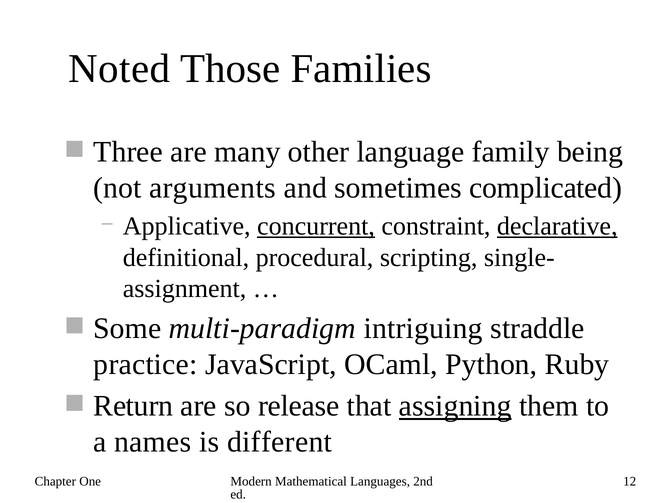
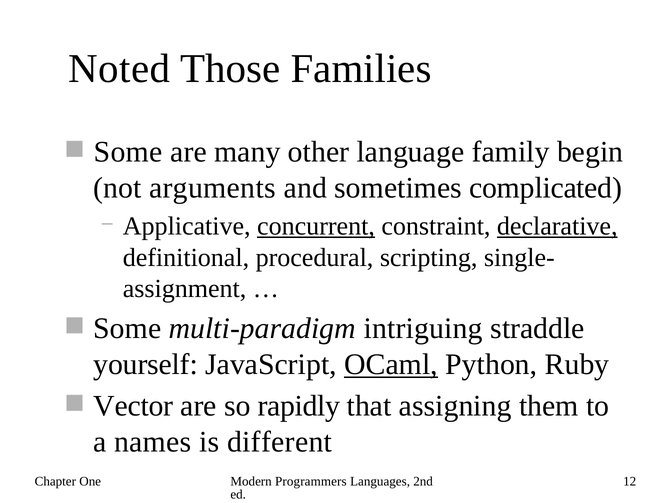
Three: Three -> Some (128, 152)
being: being -> begin (590, 152)
practice: practice -> yourself (146, 365)
OCaml underline: none -> present (391, 365)
Return: Return -> Vector (133, 406)
release: release -> rapidly (299, 406)
assigning underline: present -> none (455, 406)
Mathematical: Mathematical -> Programmers (311, 482)
